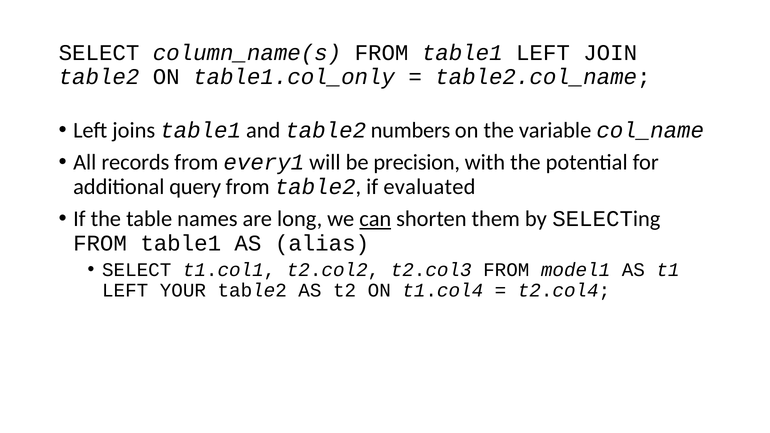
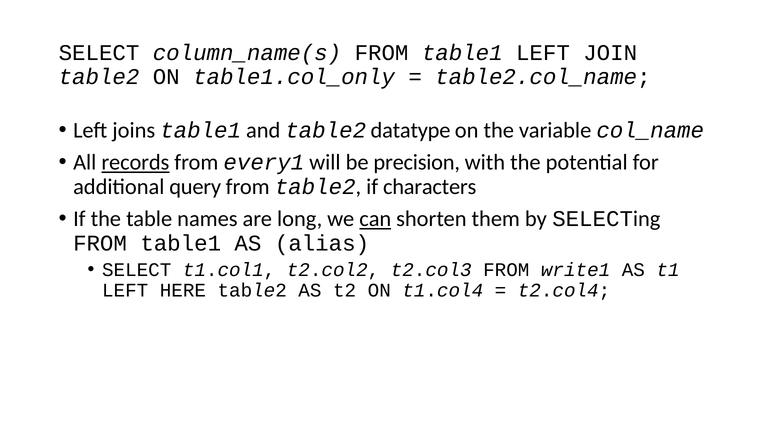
numbers: numbers -> datatype (411, 130)
records underline: none -> present (135, 162)
evaluated: evaluated -> characters (430, 187)
model1: model1 -> write1 (576, 270)
YOUR: YOUR -> HERE (183, 291)
